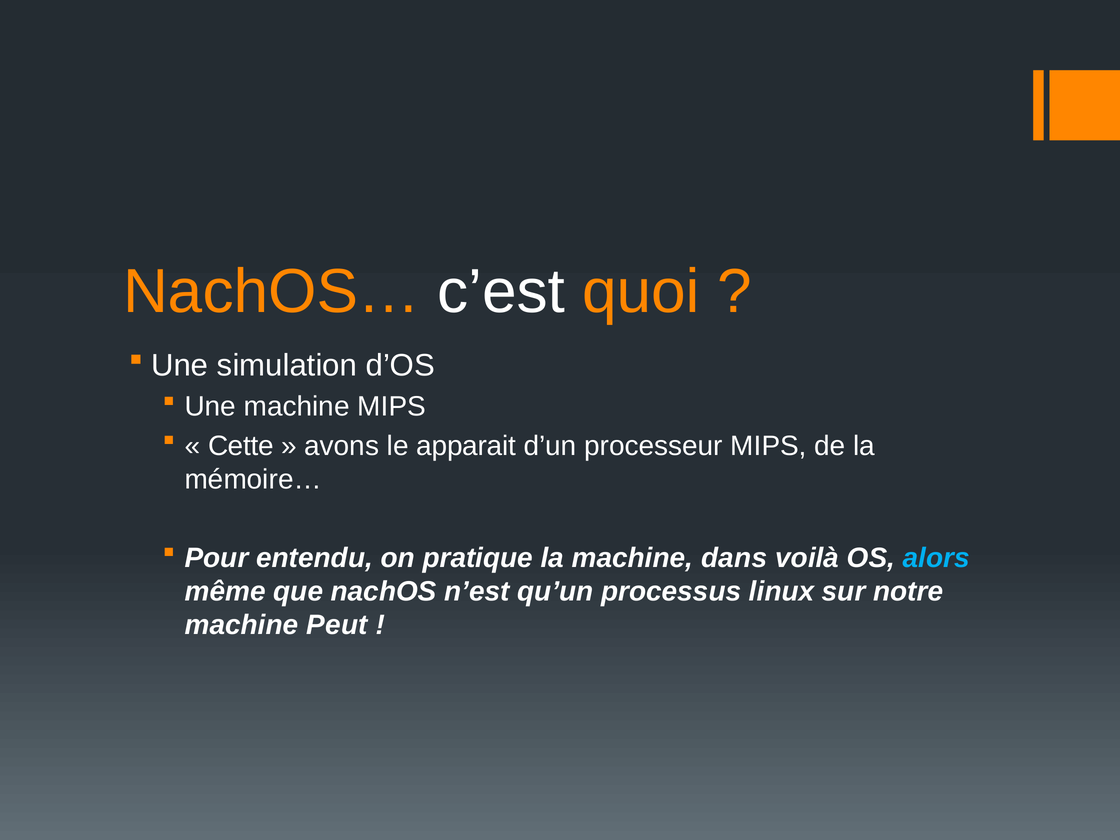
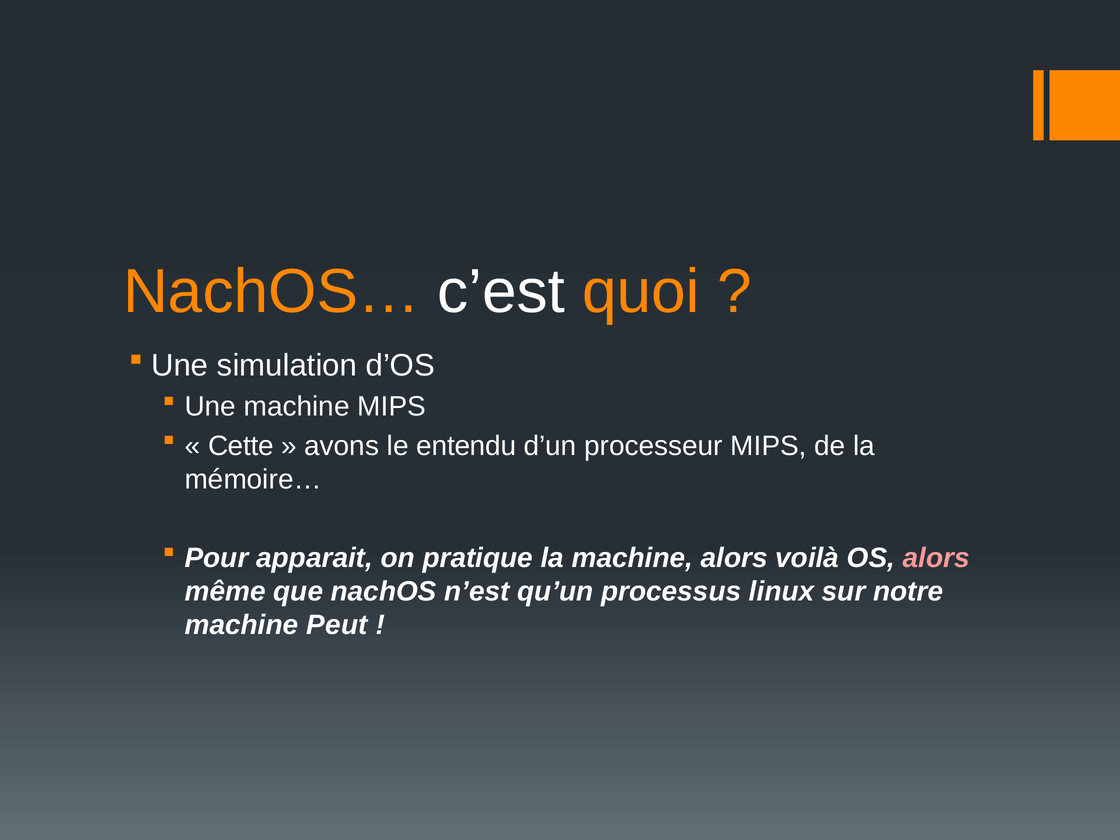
apparait: apparait -> entendu (466, 446)
entendu: entendu -> apparait (315, 558)
machine dans: dans -> alors (734, 558)
alors colour: light blue -> pink (936, 558)
